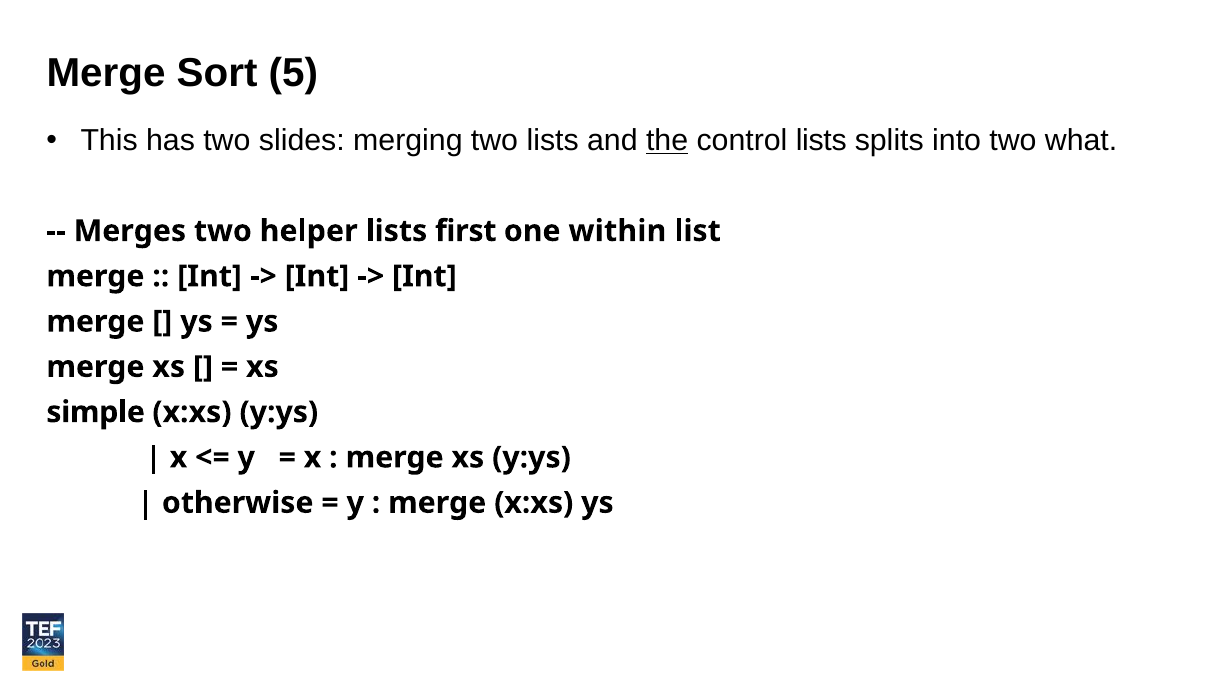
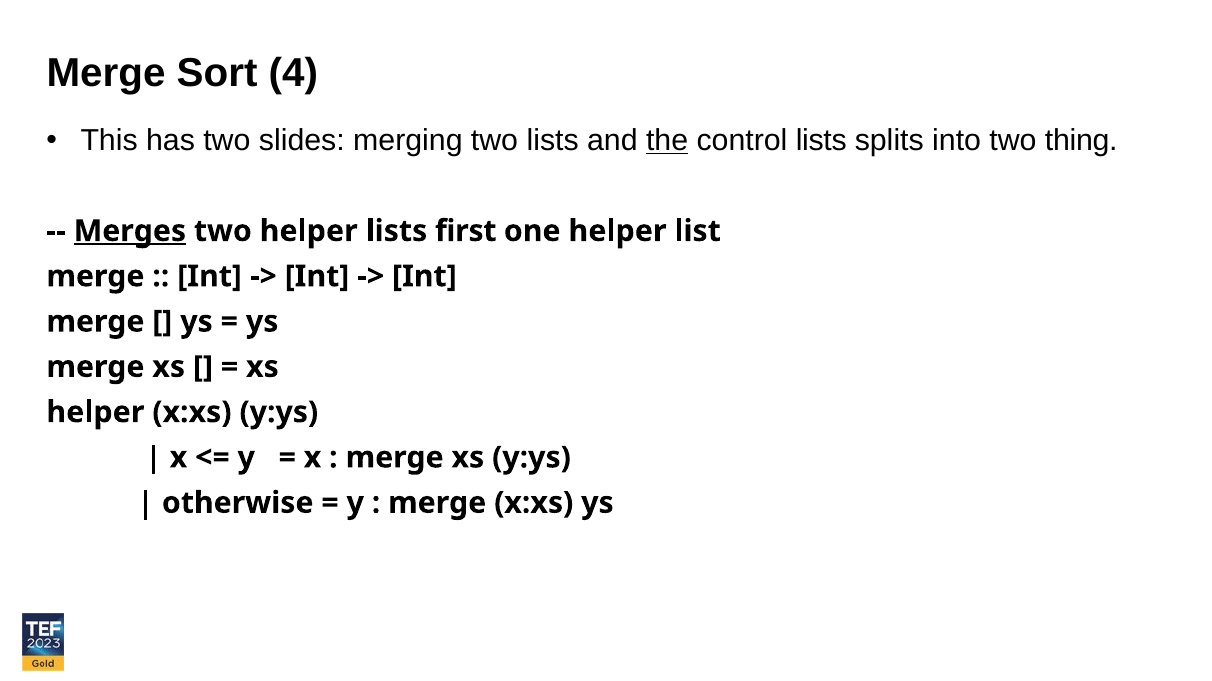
5: 5 -> 4 (293, 73)
what: what -> thing (1081, 141)
Merges underline: none -> present (130, 231)
one within: within -> helper (618, 231)
simple: simple -> helper (95, 413)
